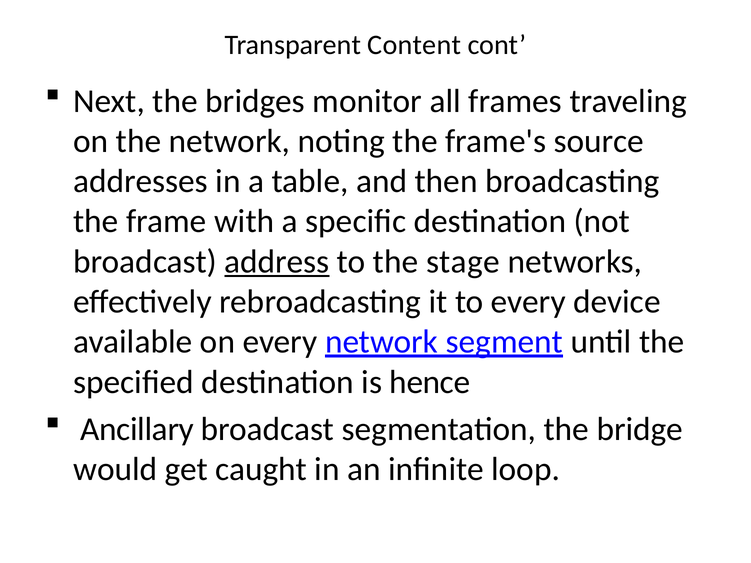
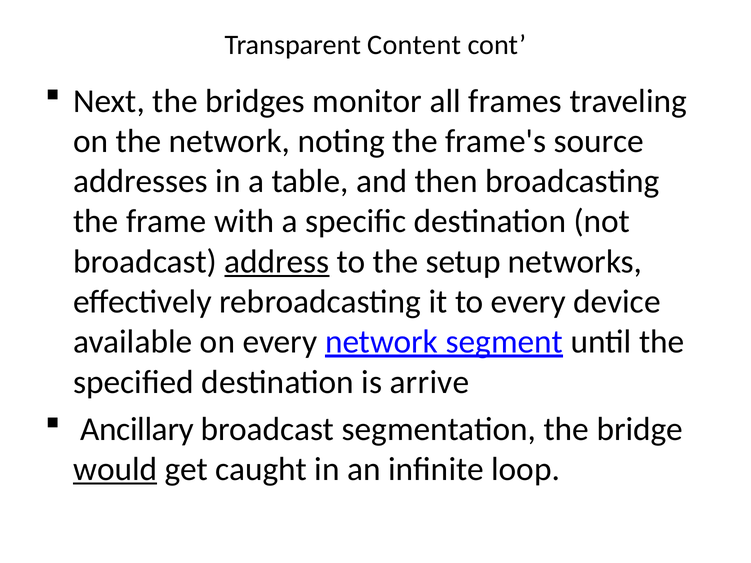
stage: stage -> setup (463, 262)
hence: hence -> arrive (430, 383)
would underline: none -> present (115, 469)
